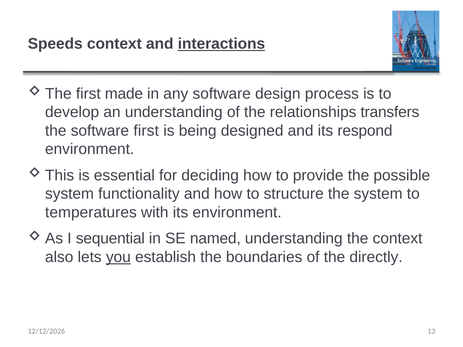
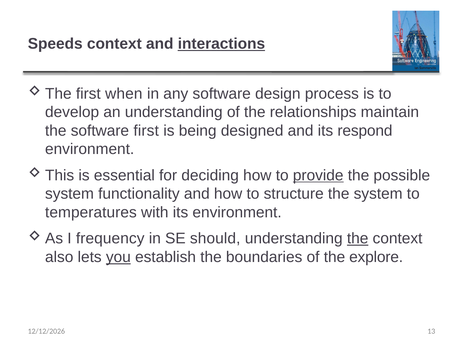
made: made -> when (124, 94)
transfers: transfers -> maintain (390, 112)
provide underline: none -> present (318, 175)
sequential: sequential -> frequency (110, 239)
named: named -> should (215, 239)
the underline: none -> present (358, 239)
directly: directly -> explore (376, 257)
